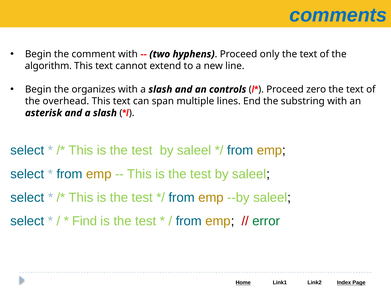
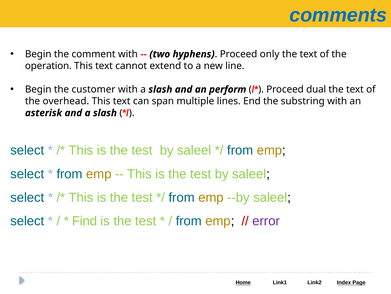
algorithm: algorithm -> operation (48, 66)
organizes: organizes -> customer (94, 89)
controls: controls -> perform (228, 89)
zero: zero -> dual (316, 89)
error colour: green -> purple (266, 220)
